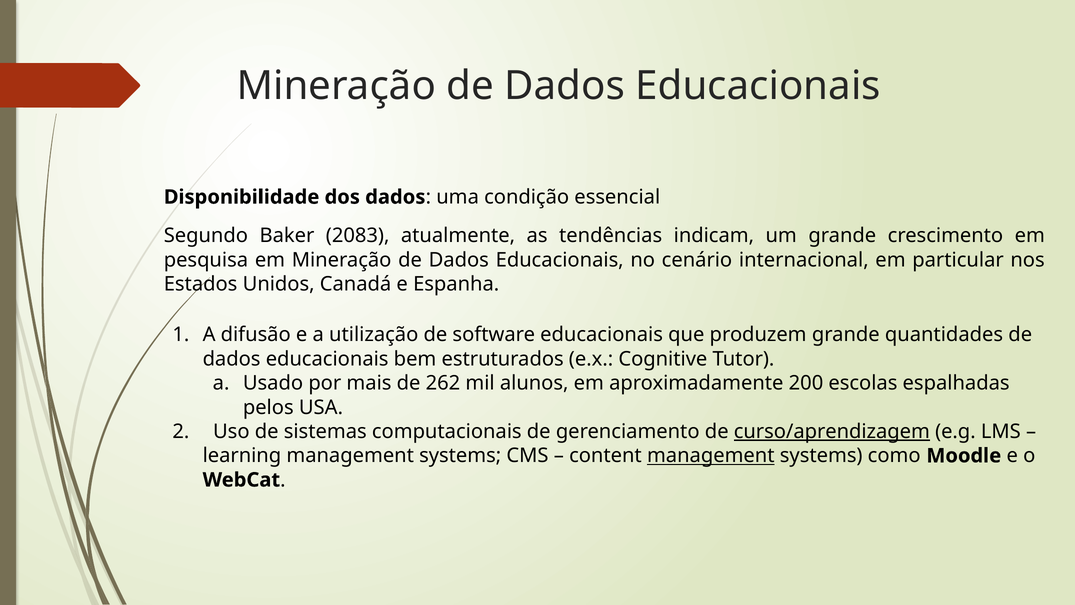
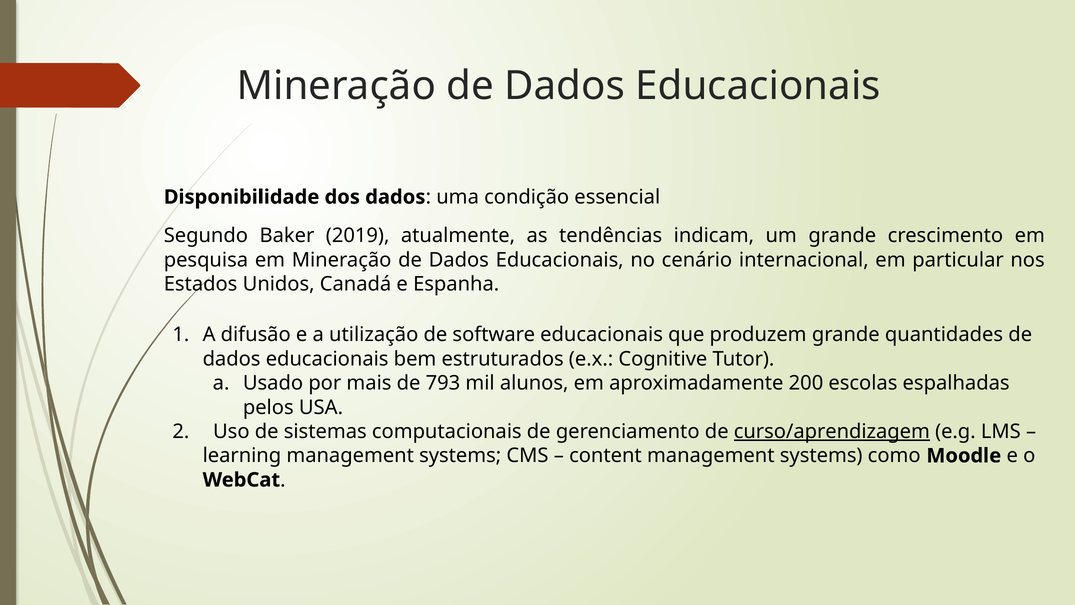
2083: 2083 -> 2019 (358, 236)
262: 262 -> 793 (443, 383)
management underline: present -> none (711, 456)
